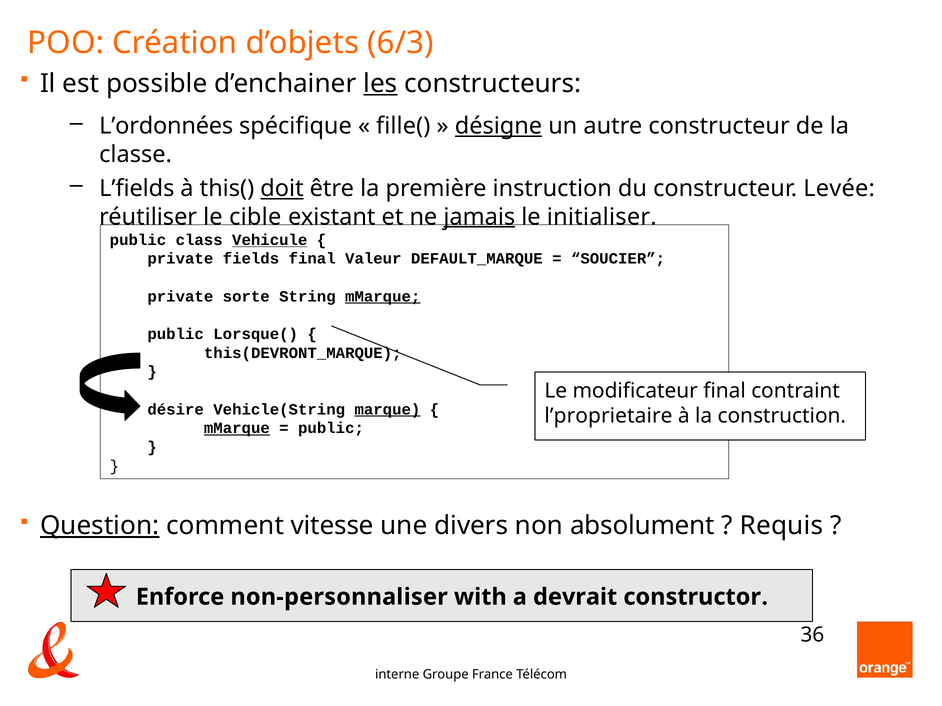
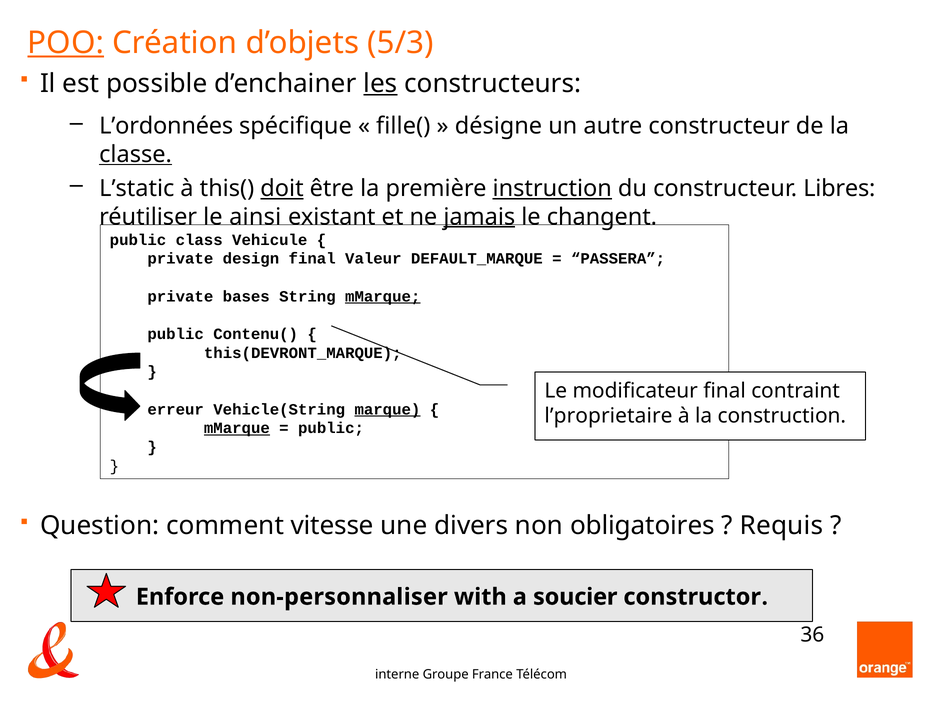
POO underline: none -> present (66, 43)
6/3: 6/3 -> 5/3 (400, 43)
désigne underline: present -> none (498, 126)
classe underline: none -> present (136, 155)
L’fields: L’fields -> L’static (137, 189)
instruction underline: none -> present (552, 189)
Levée: Levée -> Libres (839, 189)
cible: cible -> ainsi (255, 217)
initialiser: initialiser -> changent (602, 217)
Vehicule underline: present -> none (270, 240)
fields: fields -> design (251, 259)
SOUCIER: SOUCIER -> PASSERA (618, 259)
sorte: sorte -> bases (246, 297)
Lorsque(: Lorsque( -> Contenu( (256, 334)
désire: désire -> erreur (176, 410)
Question underline: present -> none (100, 526)
absolument: absolument -> obligatoires (642, 526)
devrait: devrait -> soucier (575, 597)
